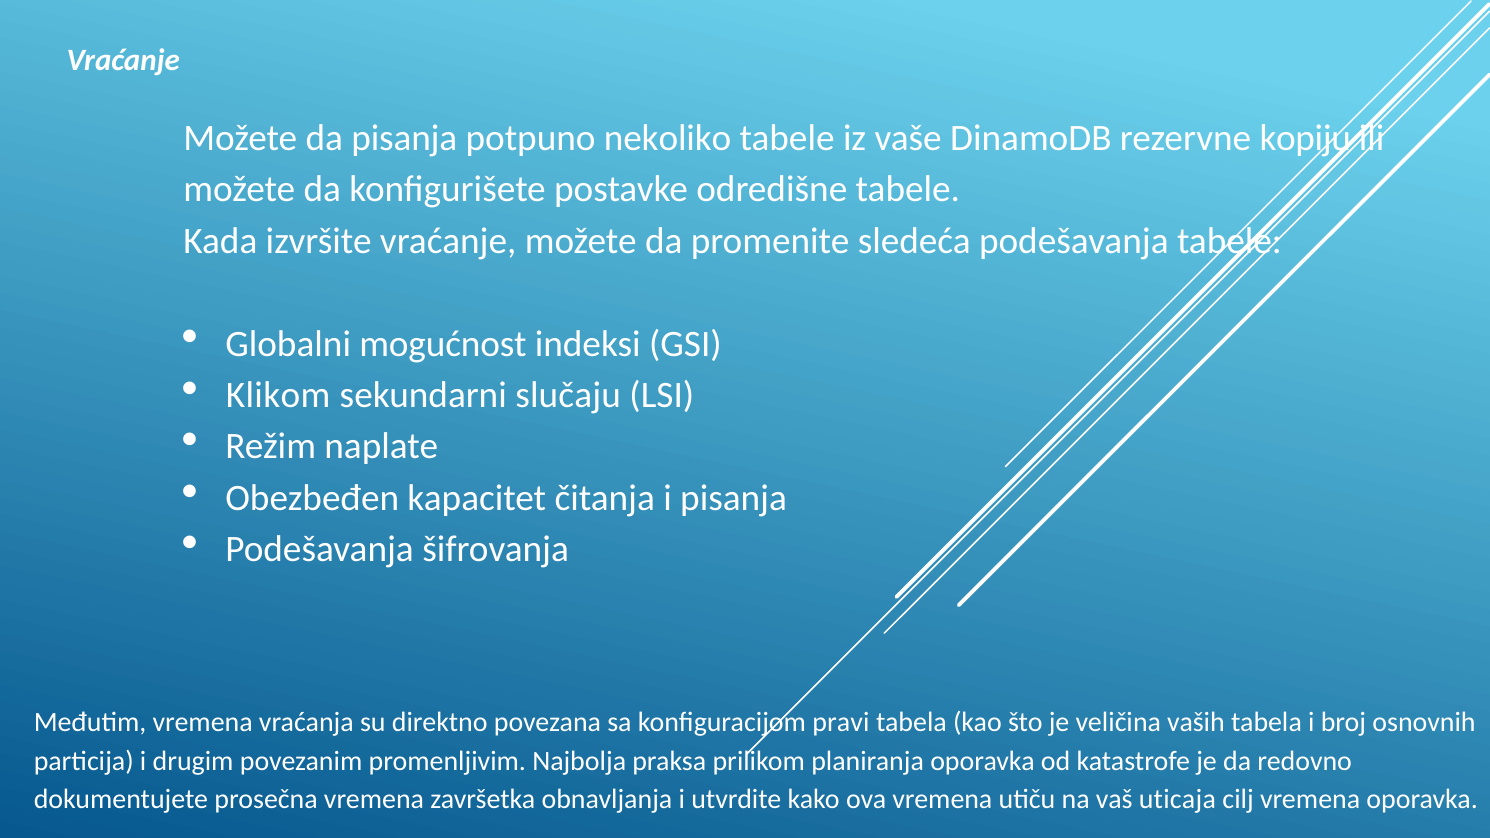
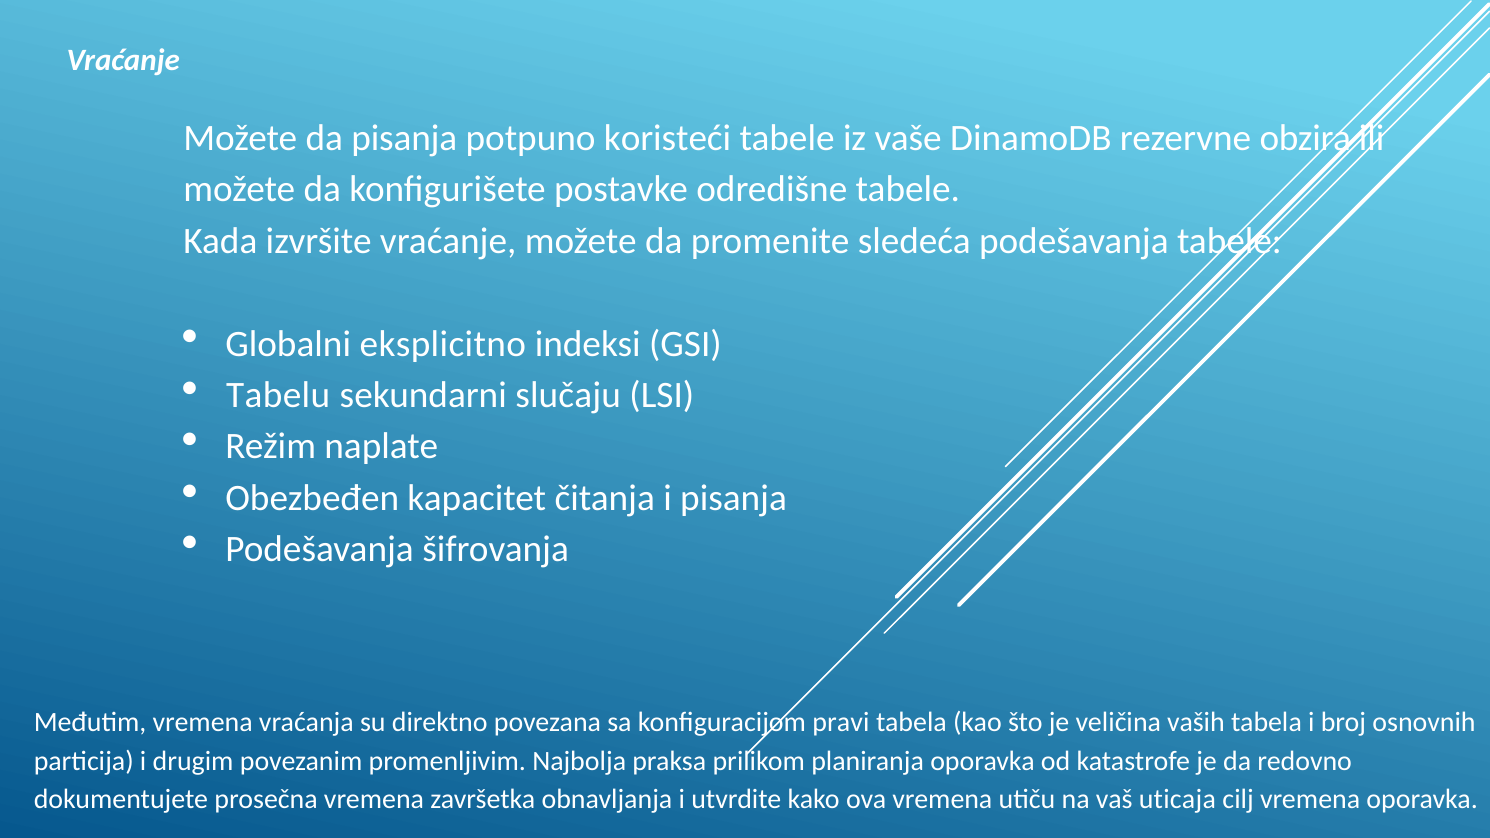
nekoliko: nekoliko -> koristeći (668, 138)
kopiju: kopiju -> obzira (1305, 138)
mogućnost: mogućnost -> eksplicitno (443, 344)
Klikom: Klikom -> Tabelu (278, 395)
